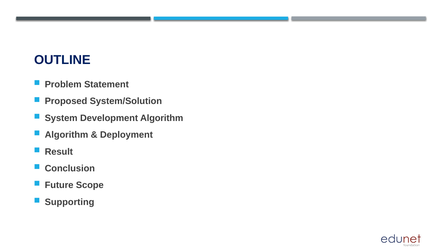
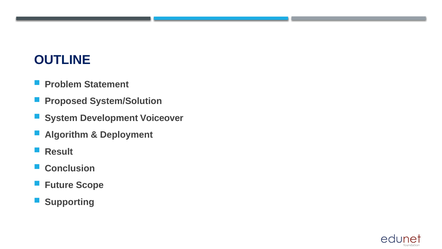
Development Algorithm: Algorithm -> Voiceover (162, 118)
